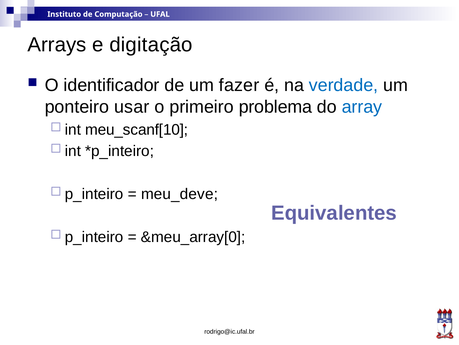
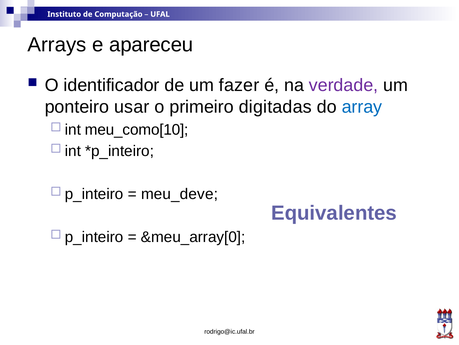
digitação: digitação -> apareceu (151, 45)
verdade colour: blue -> purple (344, 85)
problema: problema -> digitadas (275, 107)
meu_scanf[10: meu_scanf[10 -> meu_como[10 (137, 129)
